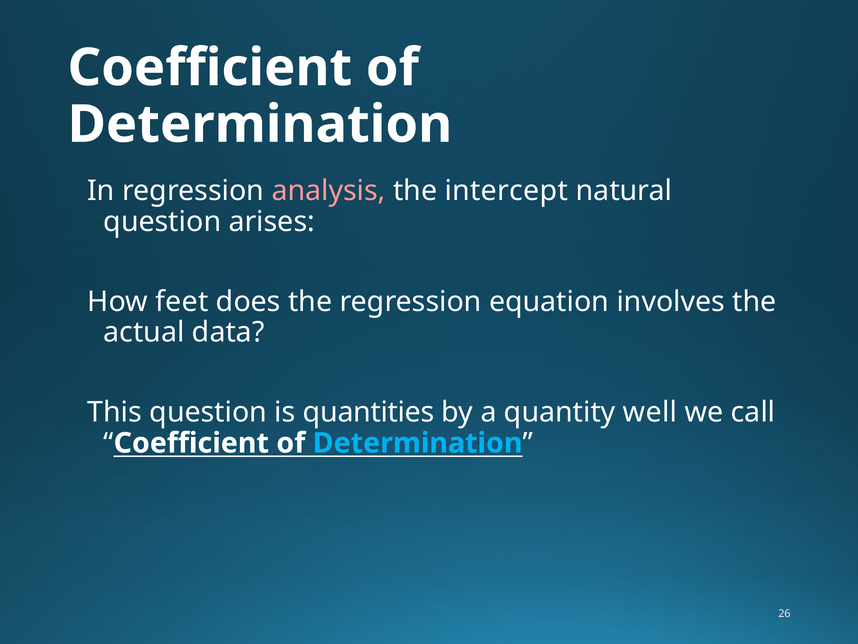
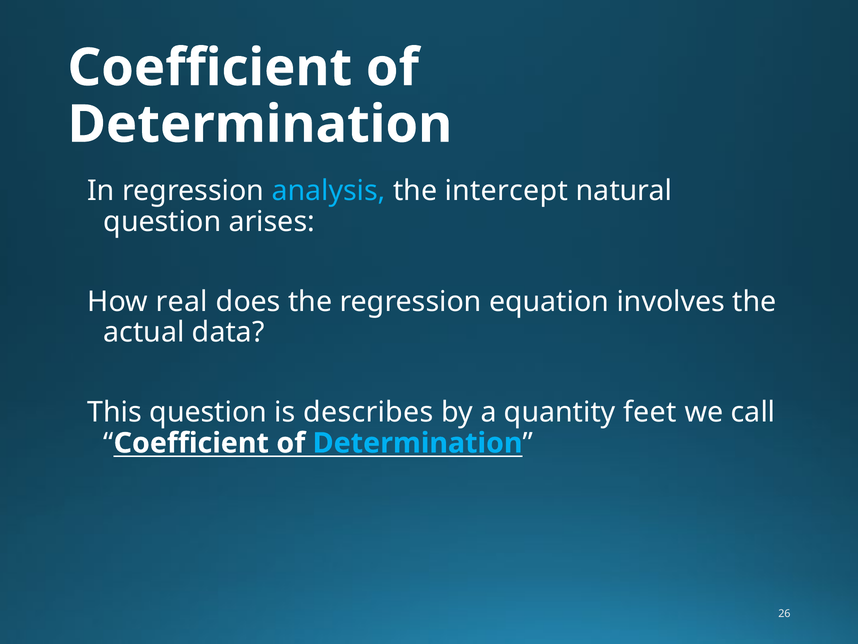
analysis colour: pink -> light blue (329, 191)
feet: feet -> real (182, 301)
quantities: quantities -> describes (368, 412)
well: well -> feet (650, 412)
